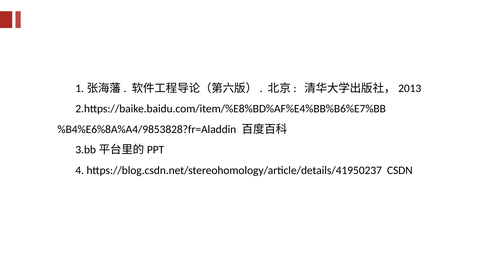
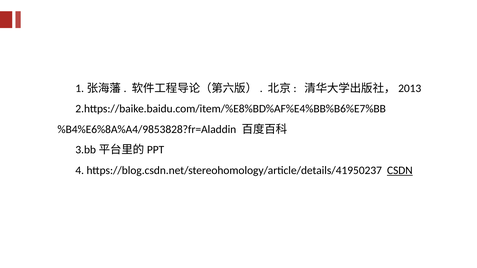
CSDN underline: none -> present (400, 171)
